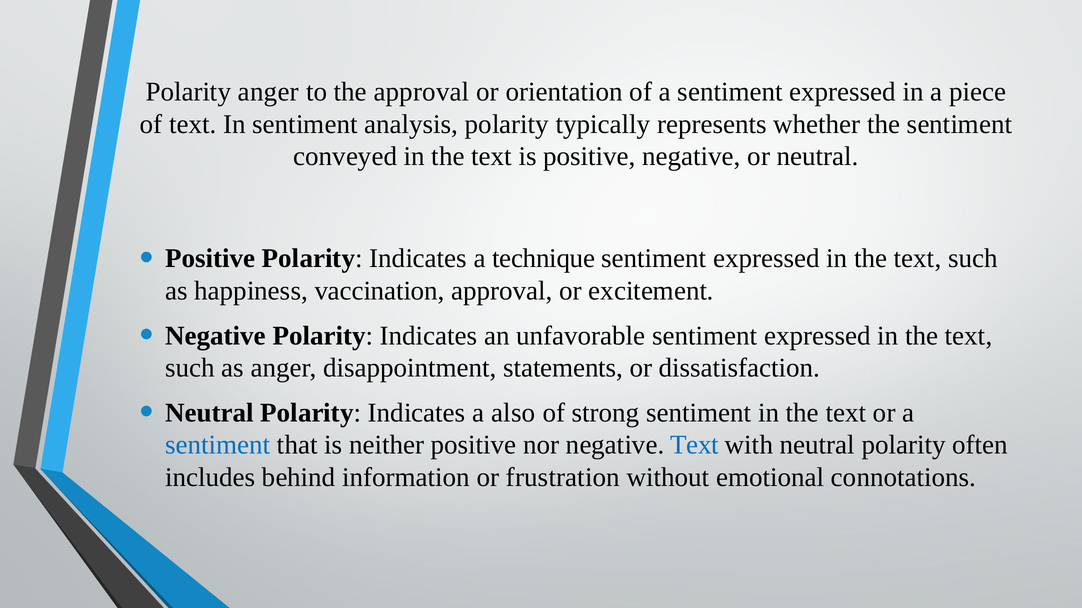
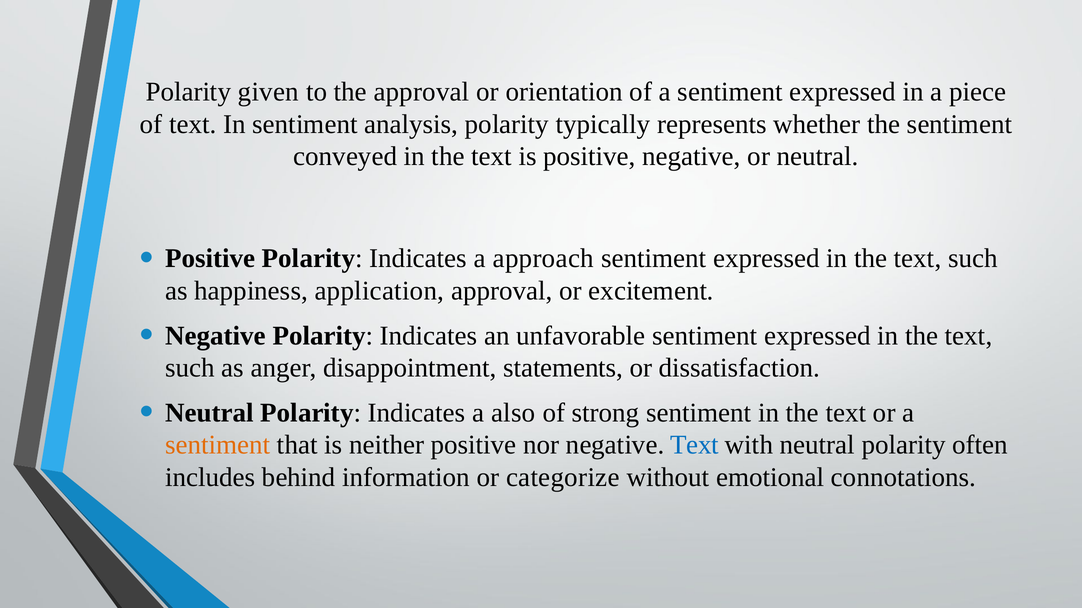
Polarity anger: anger -> given (268, 92)
technique: technique -> approach (543, 259)
vaccination: vaccination -> application (379, 291)
sentiment colour: blue -> orange (218, 445)
frustration: frustration -> categorize (563, 478)
